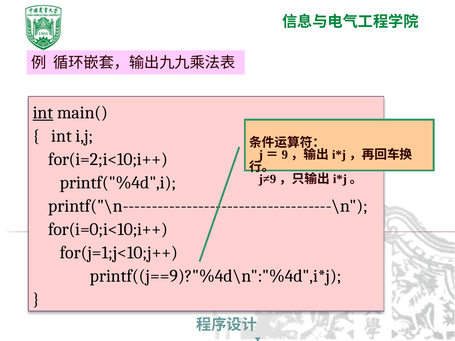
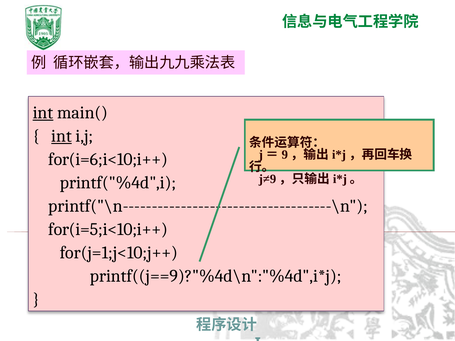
int underline: none -> present (61, 136)
for(i=2;i<10;i++: for(i=2;i<10;i++ -> for(i=6;i<10;i++ (108, 159)
for(i=0;i<10;i++: for(i=0;i<10;i++ -> for(i=5;i<10;i++ (108, 229)
